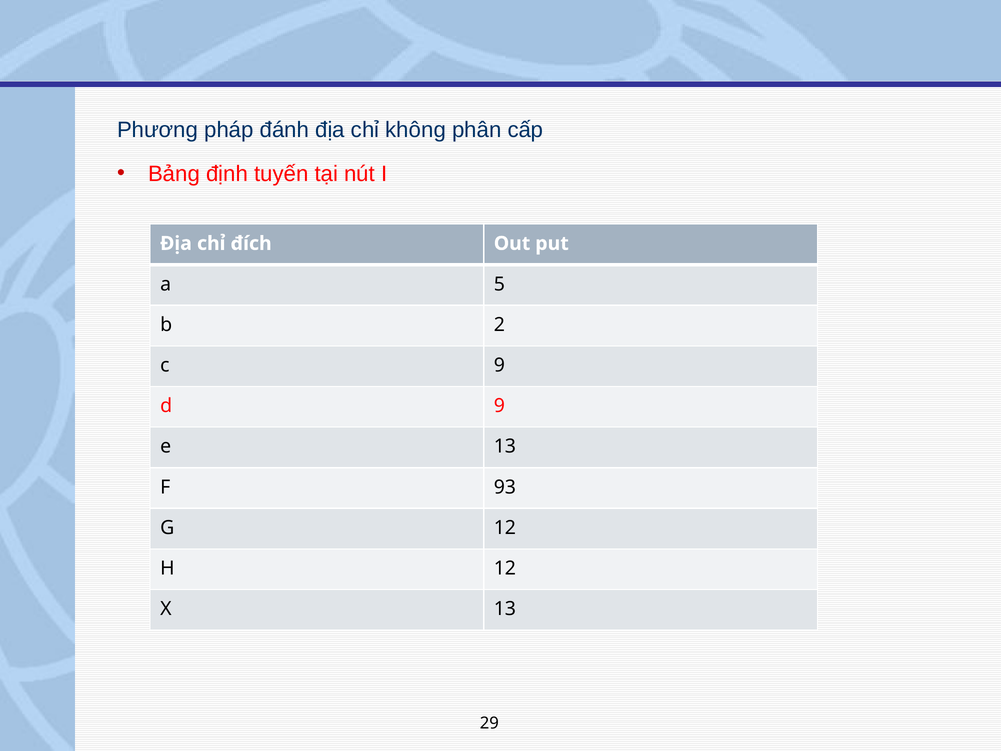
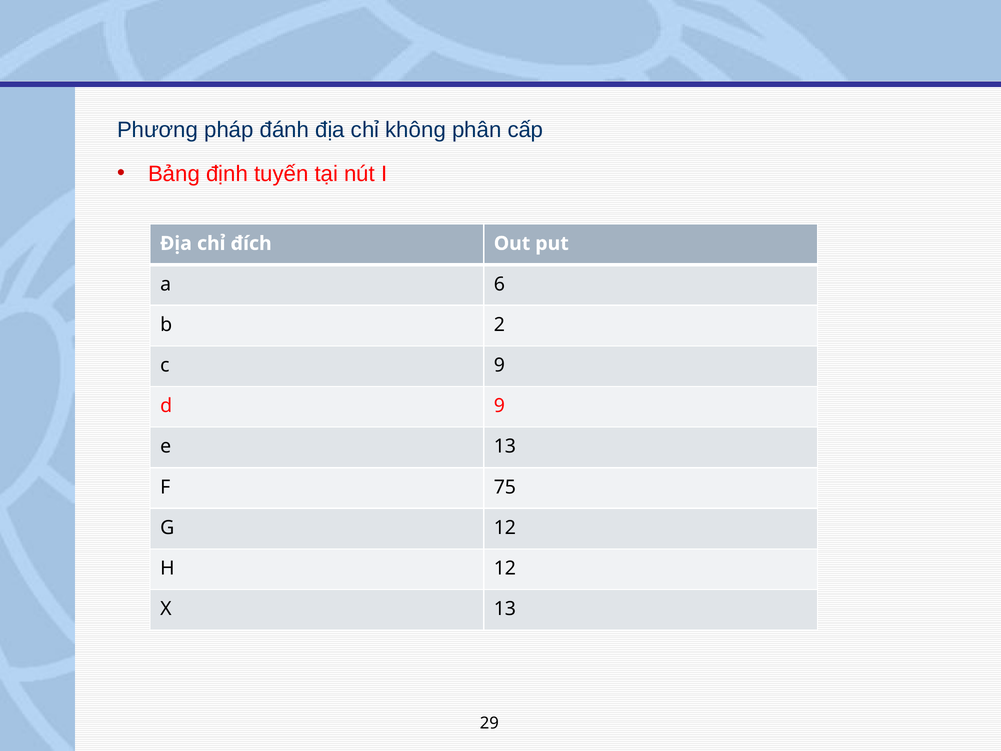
5: 5 -> 6 (499, 284)
93: 93 -> 75 (505, 487)
